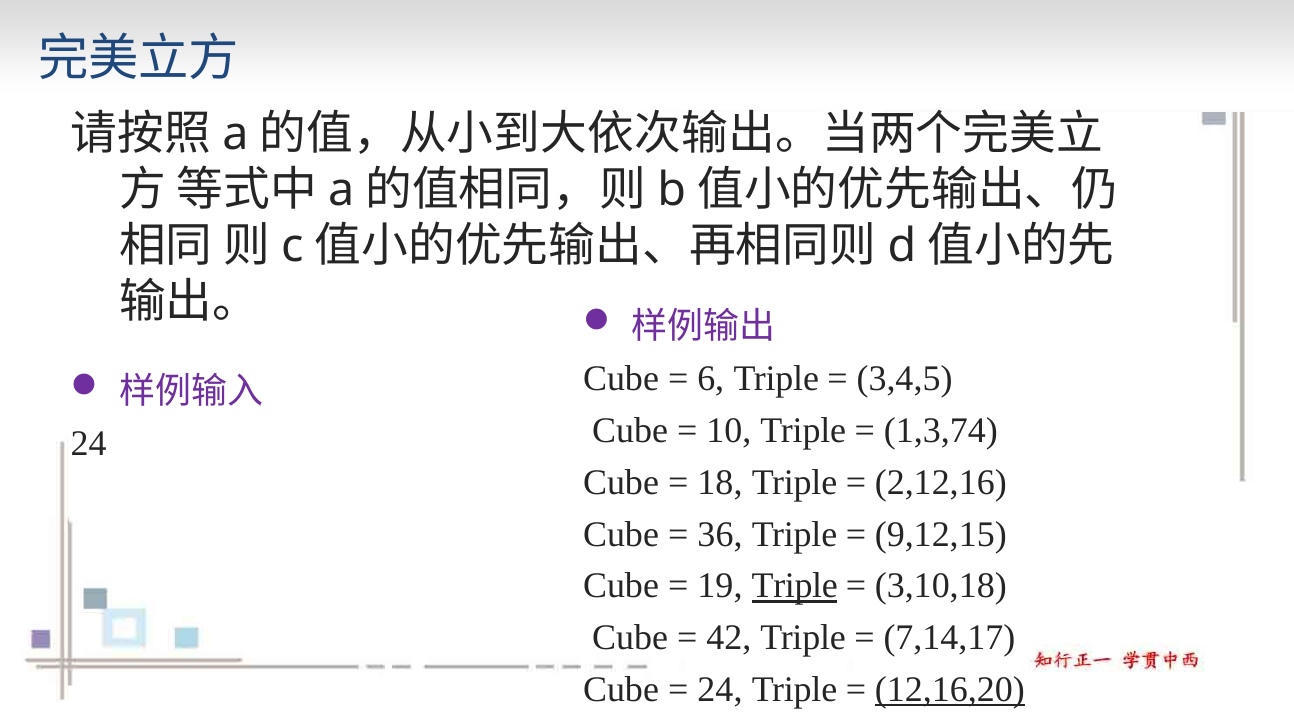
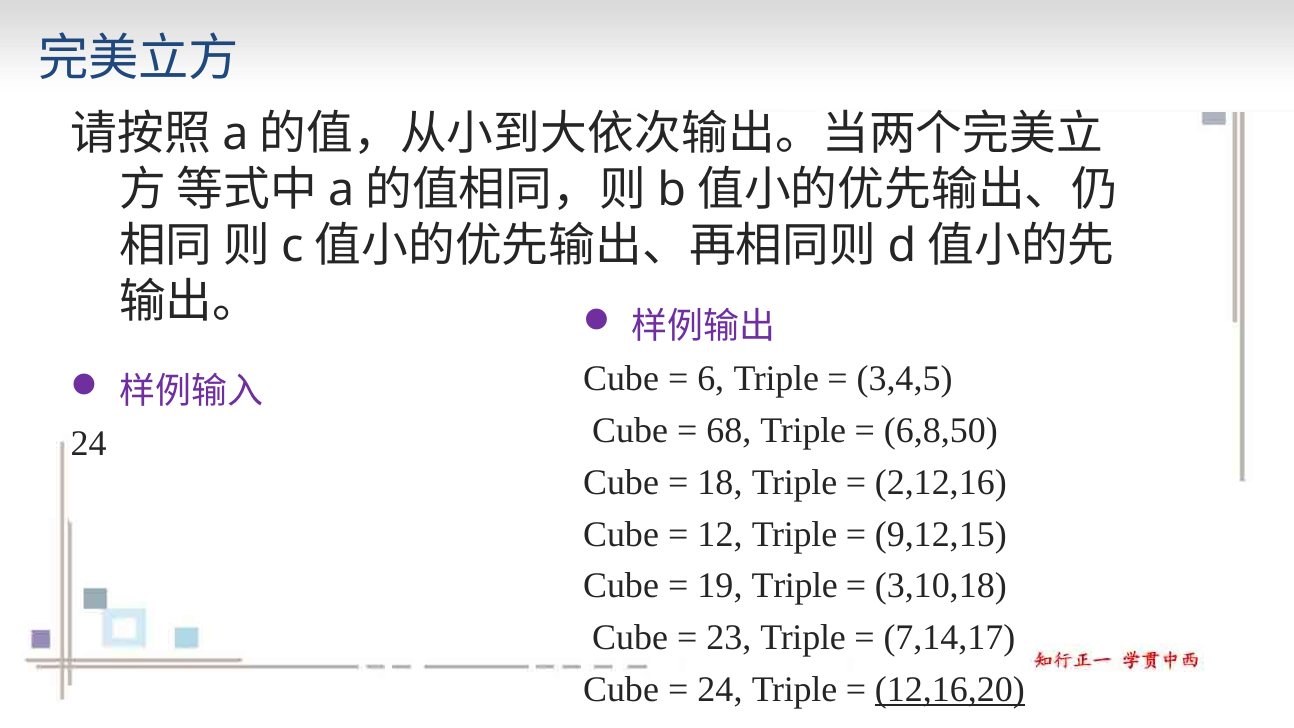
10: 10 -> 68 (729, 431)
1,3,74: 1,3,74 -> 6,8,50 (941, 431)
36: 36 -> 12 (720, 534)
Triple underline: present -> none (795, 586)
42: 42 -> 23 (729, 638)
